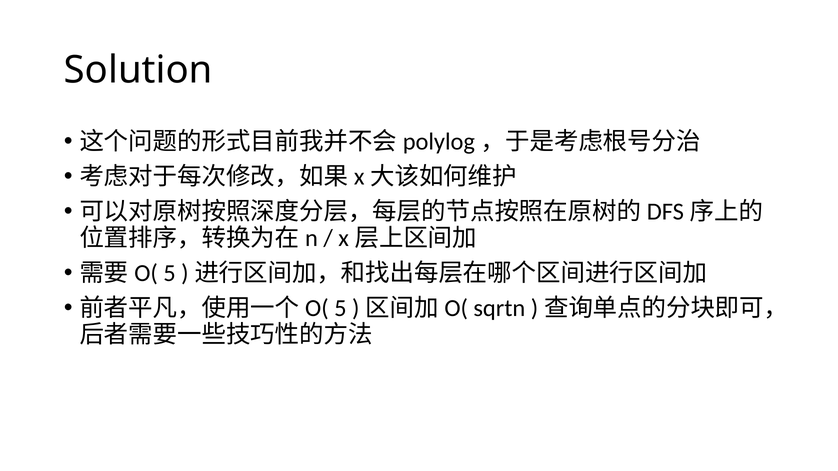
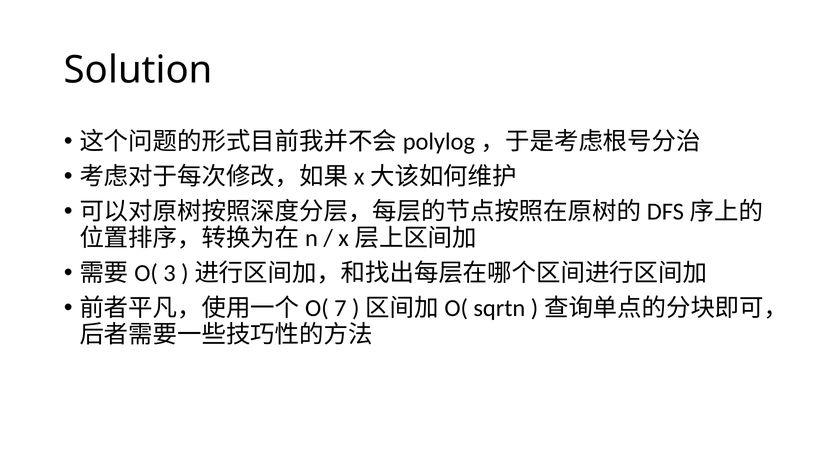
5: 5 -> 3 (169, 273)
5: 5 -> 7 (340, 309)
